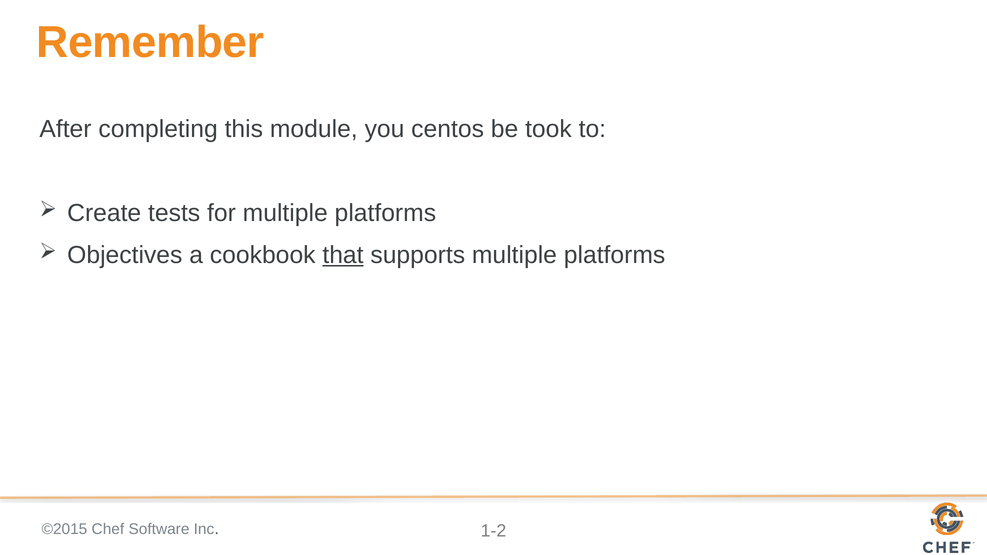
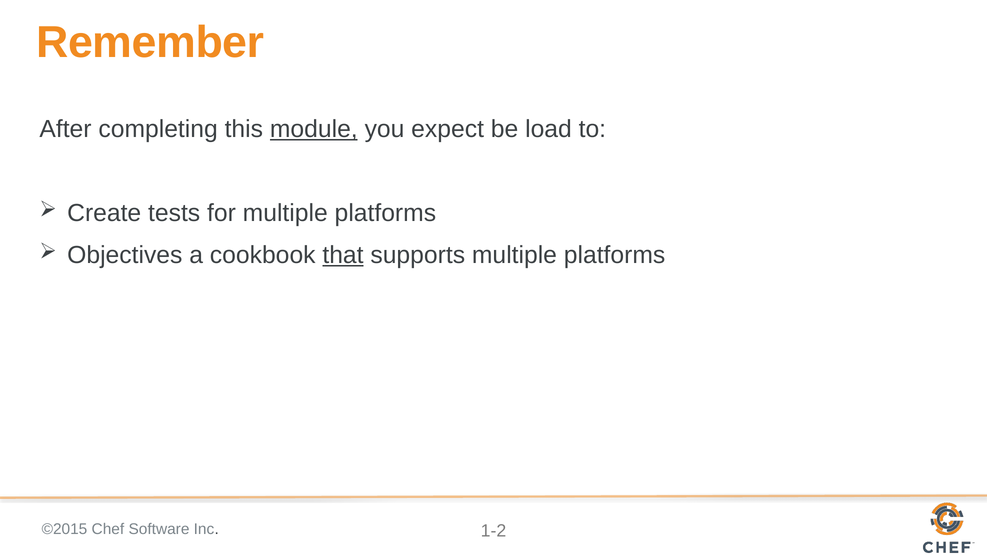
module underline: none -> present (314, 129)
centos: centos -> expect (448, 129)
took: took -> load (548, 129)
